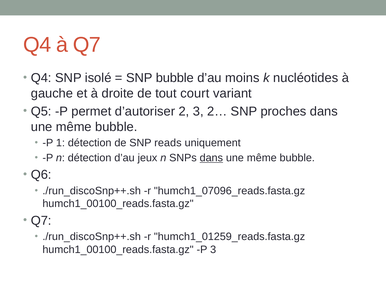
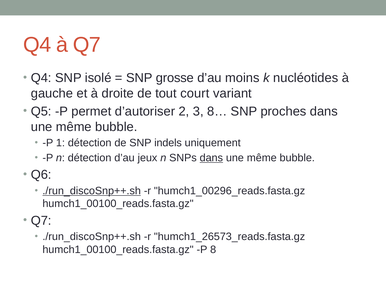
SNP bubble: bubble -> grosse (175, 78)
2…: 2… -> 8… (217, 112)
reads: reads -> indels (168, 143)
./run_discoSnp++.sh underline: none -> present (92, 191)
humch1_07096_reads.fasta.gz: humch1_07096_reads.fasta.gz -> humch1_00296_reads.fasta.gz (230, 191)
humch1_01259_reads.fasta.gz: humch1_01259_reads.fasta.gz -> humch1_26573_reads.fasta.gz (230, 237)
P 3: 3 -> 8 (213, 250)
